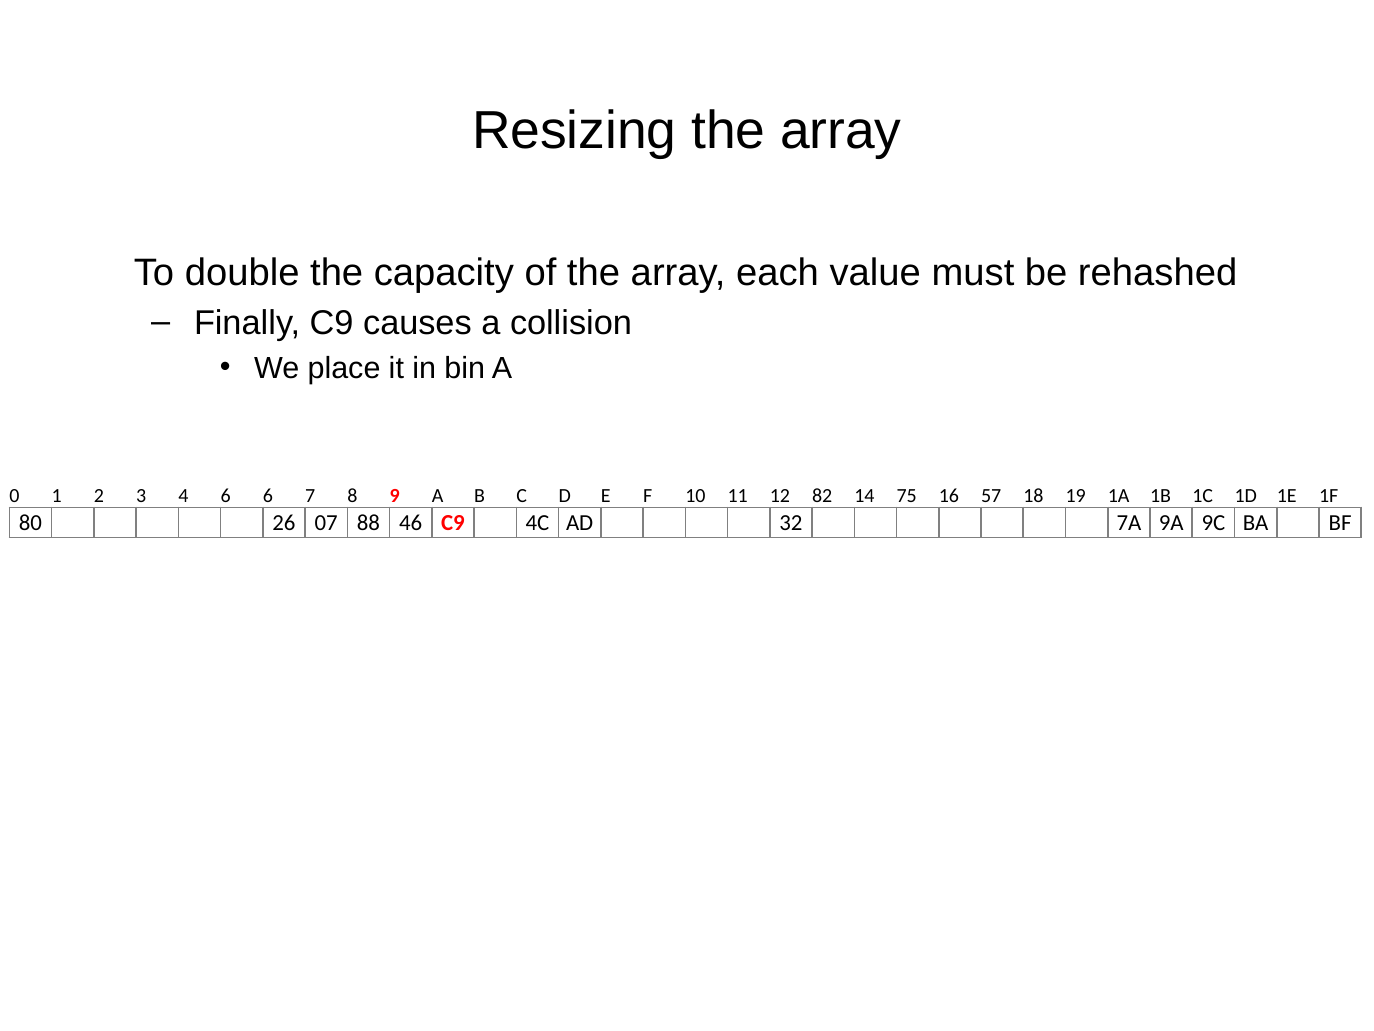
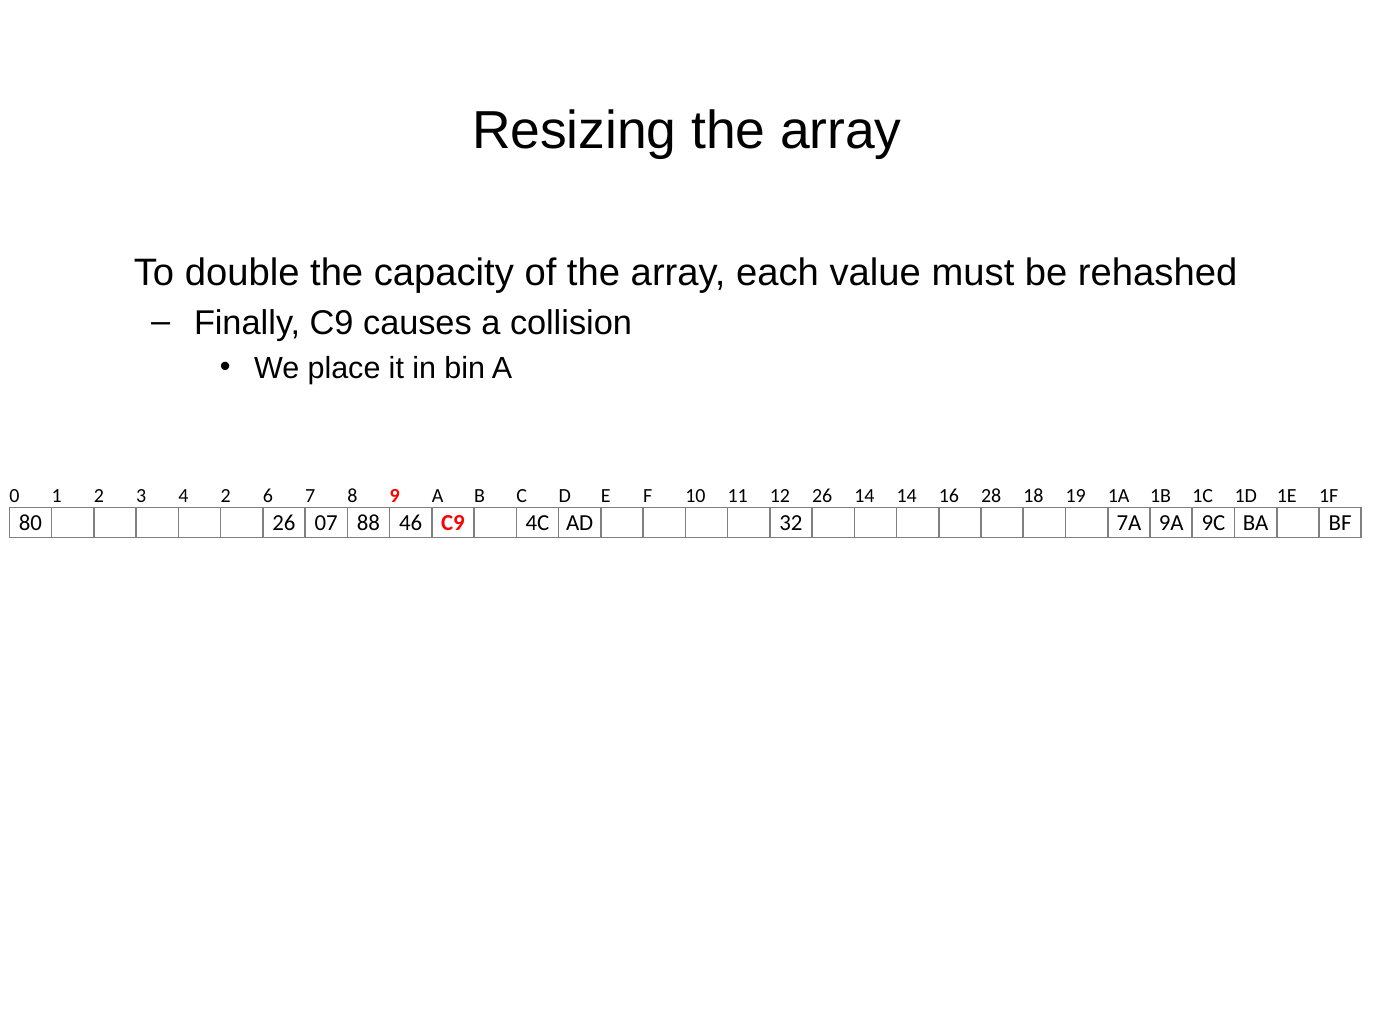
4 6: 6 -> 2 (226, 495)
12 82: 82 -> 26 (822, 495)
14 75: 75 -> 14 (907, 495)
57: 57 -> 28 (991, 495)
